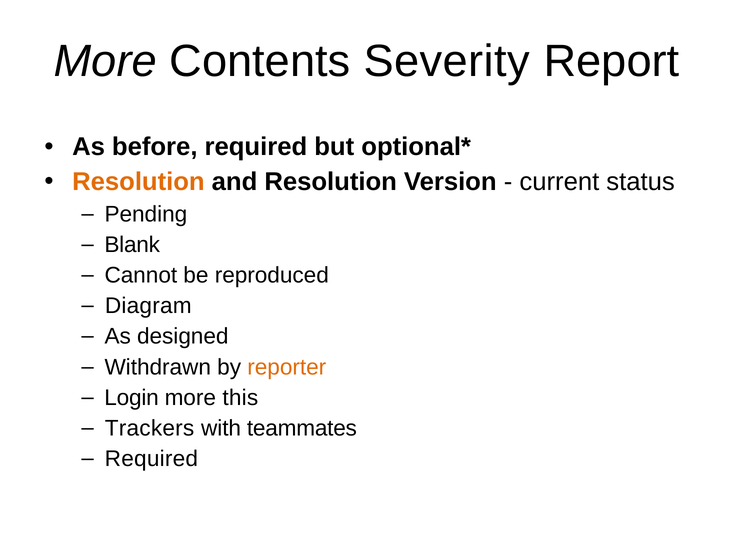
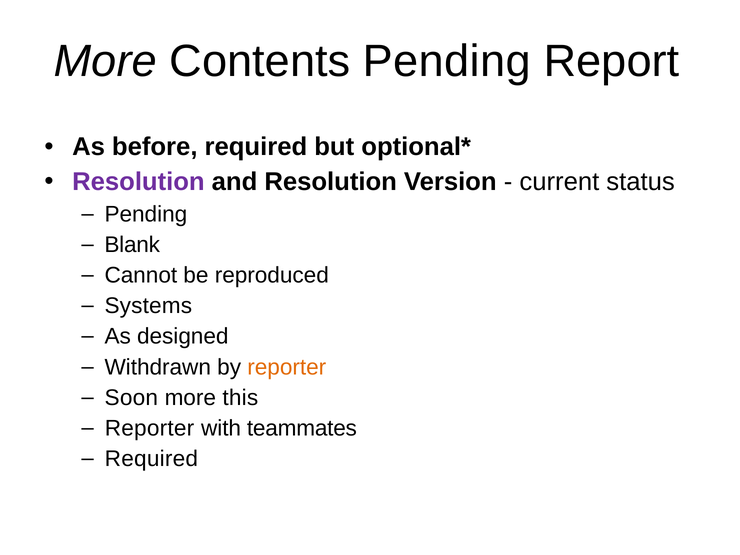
Contents Severity: Severity -> Pending (447, 61)
Resolution colour: orange -> purple (138, 182)
Diagram: Diagram -> Systems (148, 306)
Login: Login -> Soon (131, 398)
Trackers: Trackers -> Reporter (150, 428)
